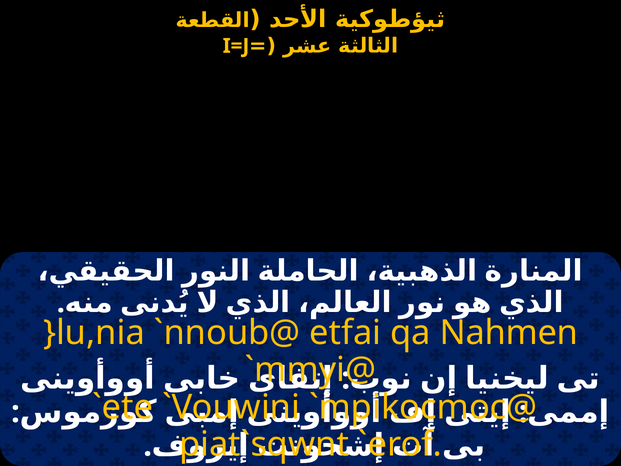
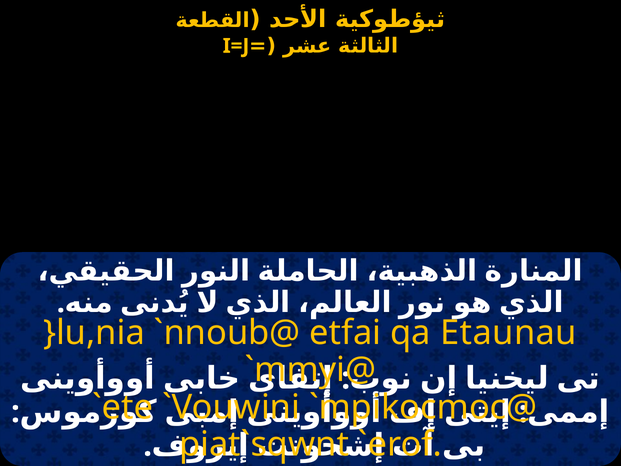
Nahmen: Nahmen -> Etaunau (509, 332)
